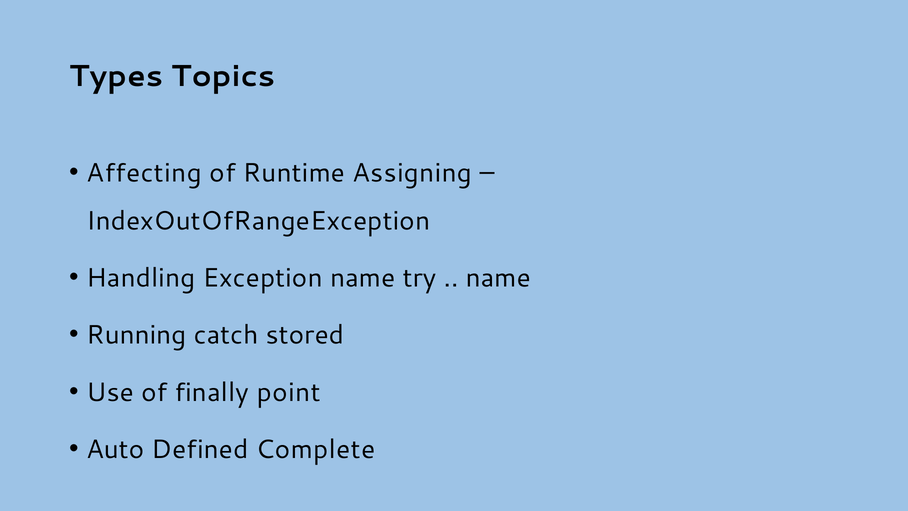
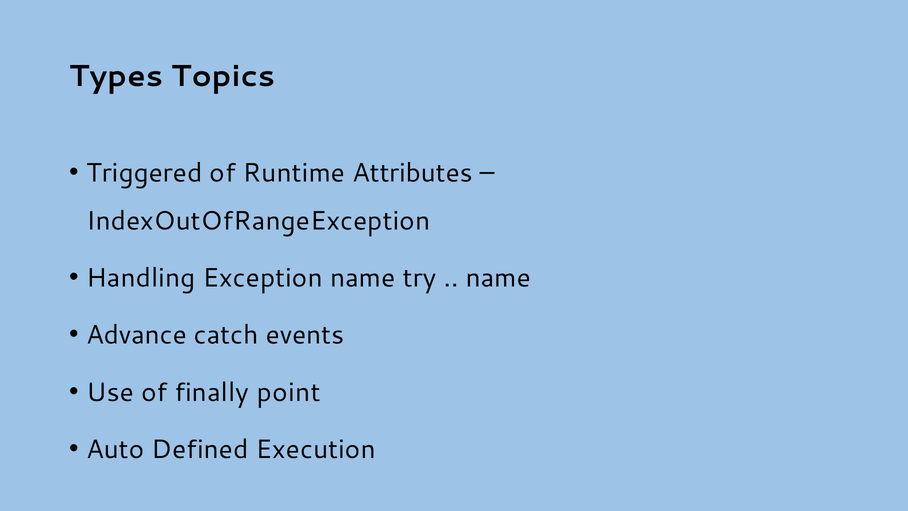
Affecting: Affecting -> Triggered (144, 173)
Assigning: Assigning -> Attributes (412, 173)
Running: Running -> Advance (137, 335)
stored: stored -> events (305, 335)
Complete: Complete -> Execution (316, 449)
